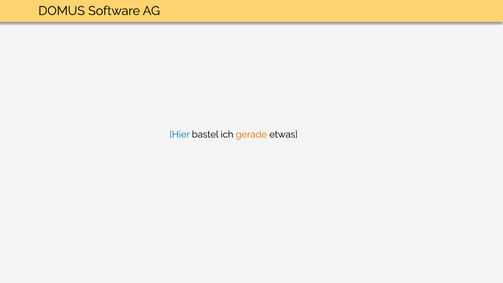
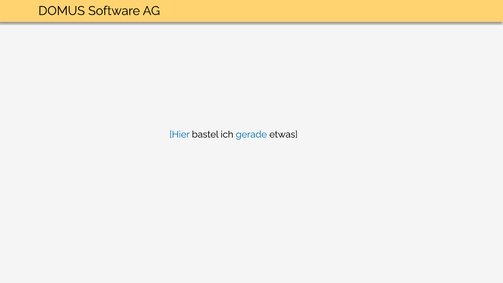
gerade colour: orange -> blue (251, 134)
